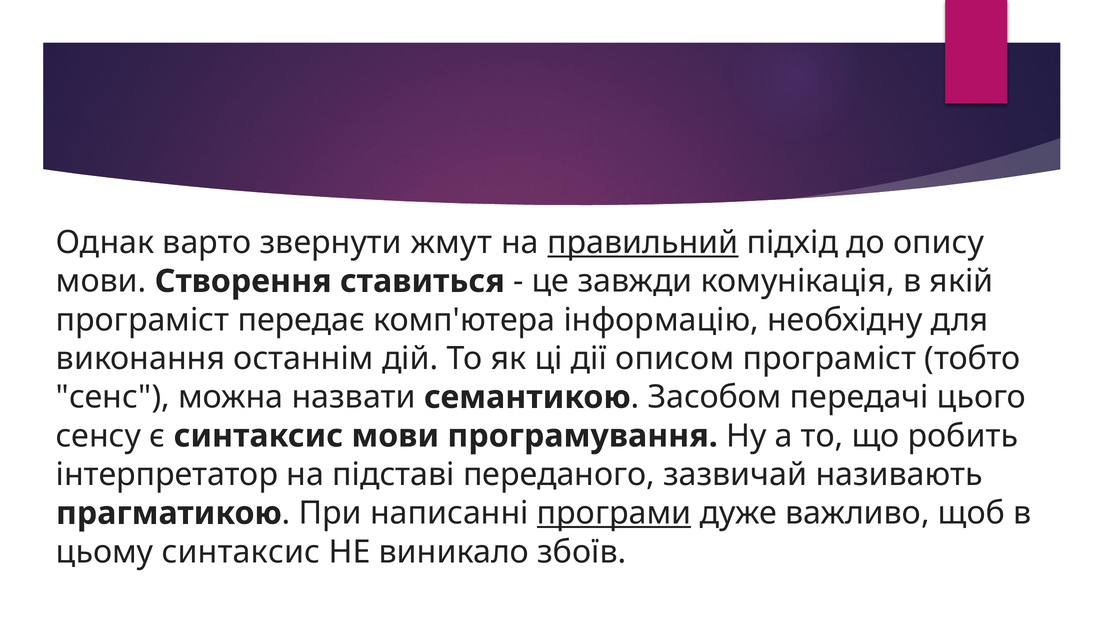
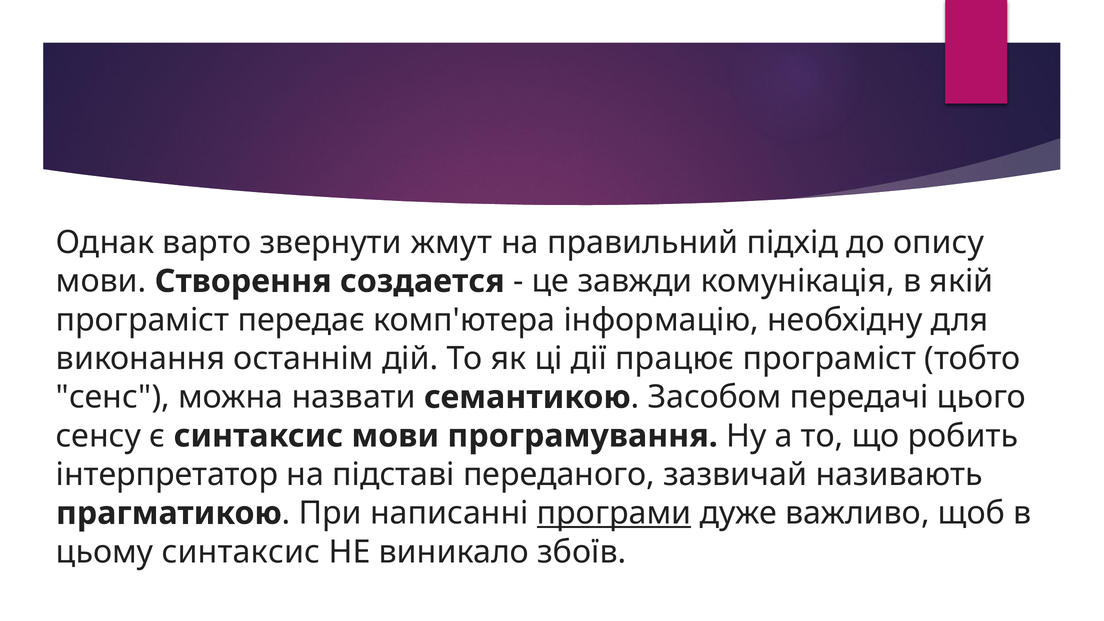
правильний underline: present -> none (643, 243)
ставиться: ставиться -> создается (422, 281)
описом: описом -> працює (675, 359)
